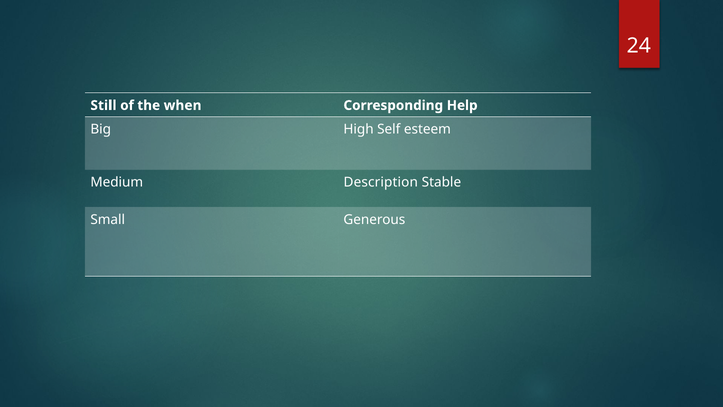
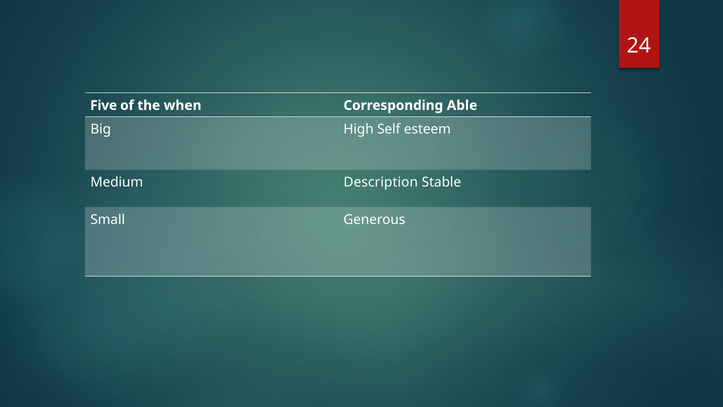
Still: Still -> Five (104, 105)
Help: Help -> Able (462, 105)
